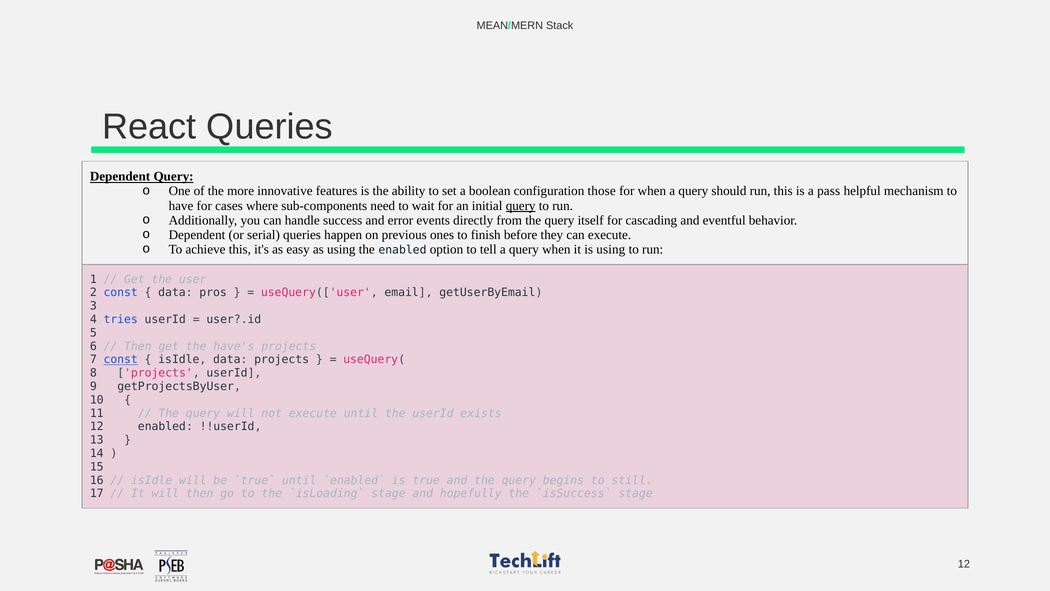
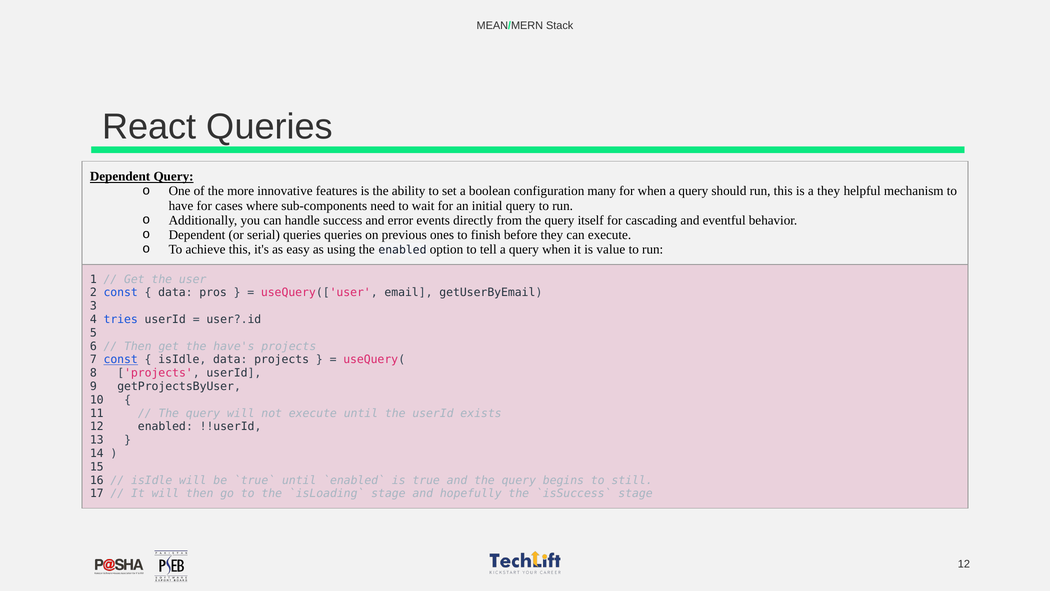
those: those -> many (602, 191)
a pass: pass -> they (829, 191)
query underline: present -> none (521, 206)
queries happen: happen -> queries (343, 235)
is using: using -> value (611, 249)
